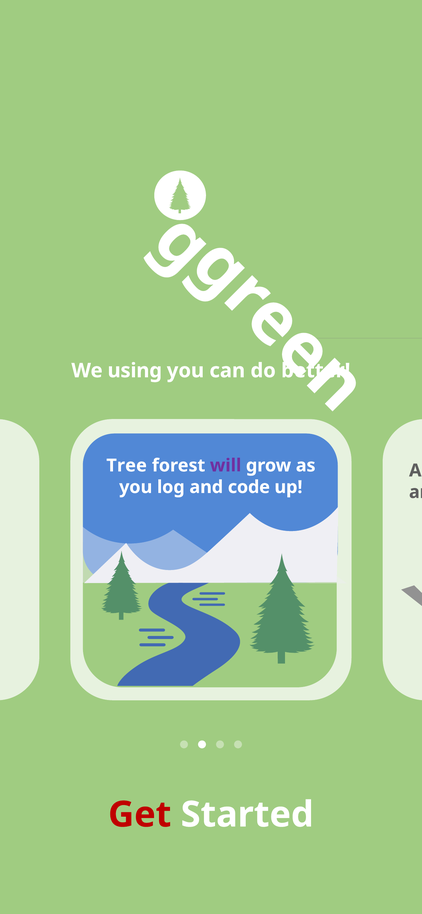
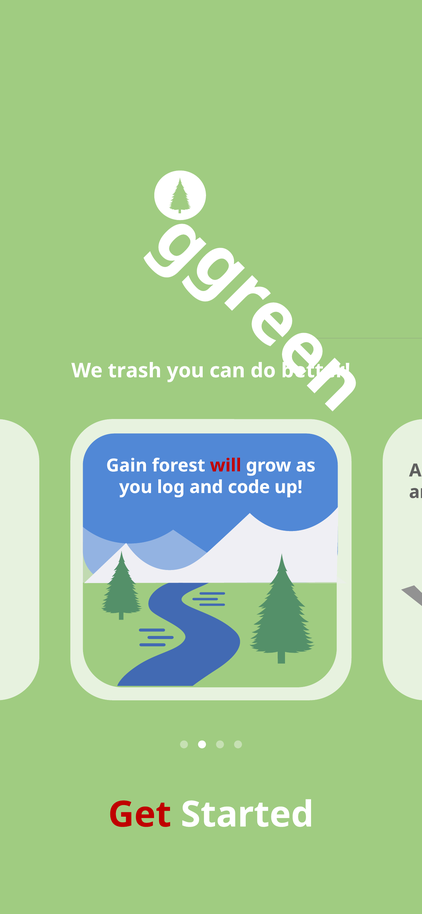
using: using -> trash (135, 371)
Tree: Tree -> Gain (127, 465)
will colour: purple -> red (226, 465)
